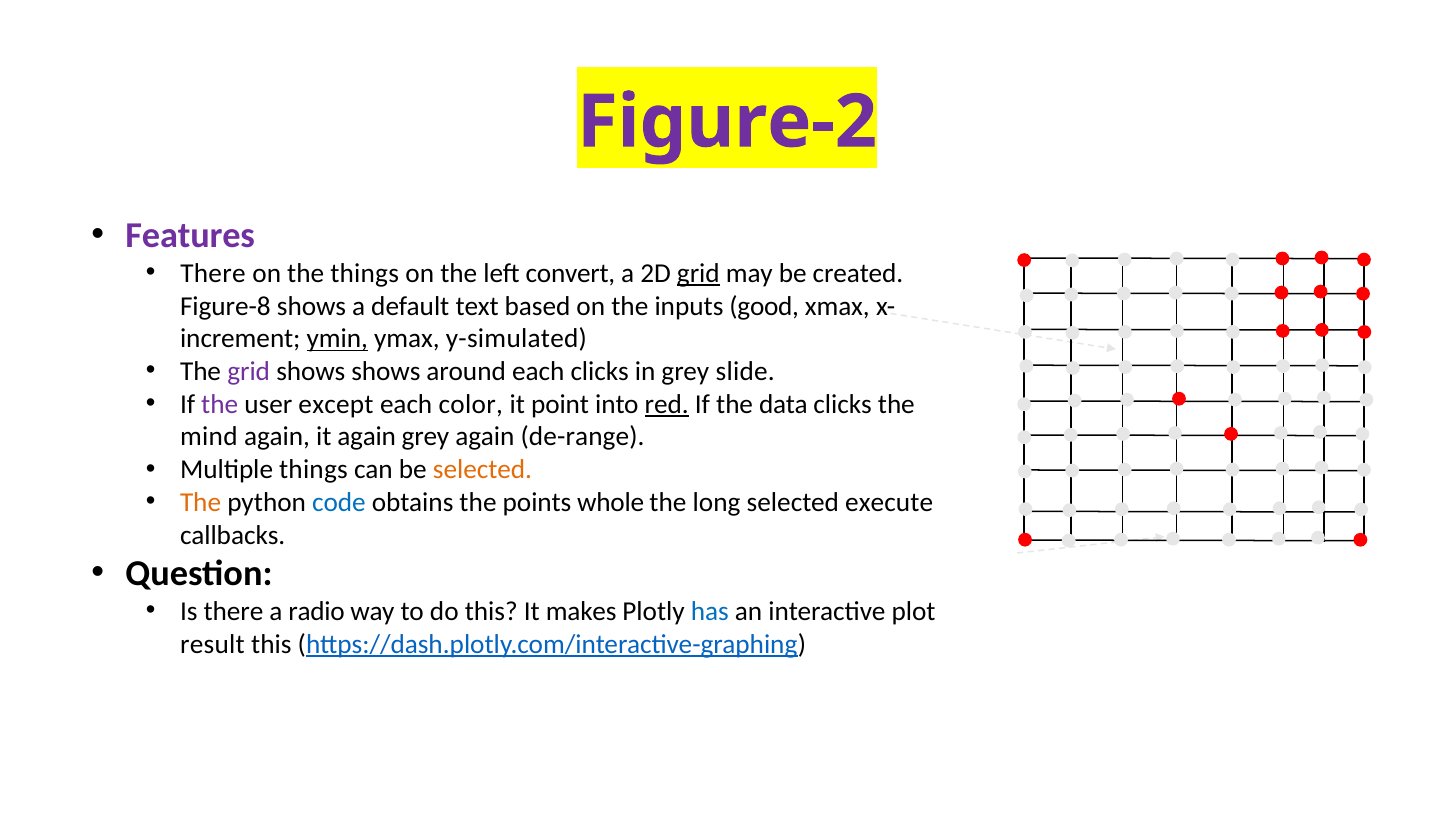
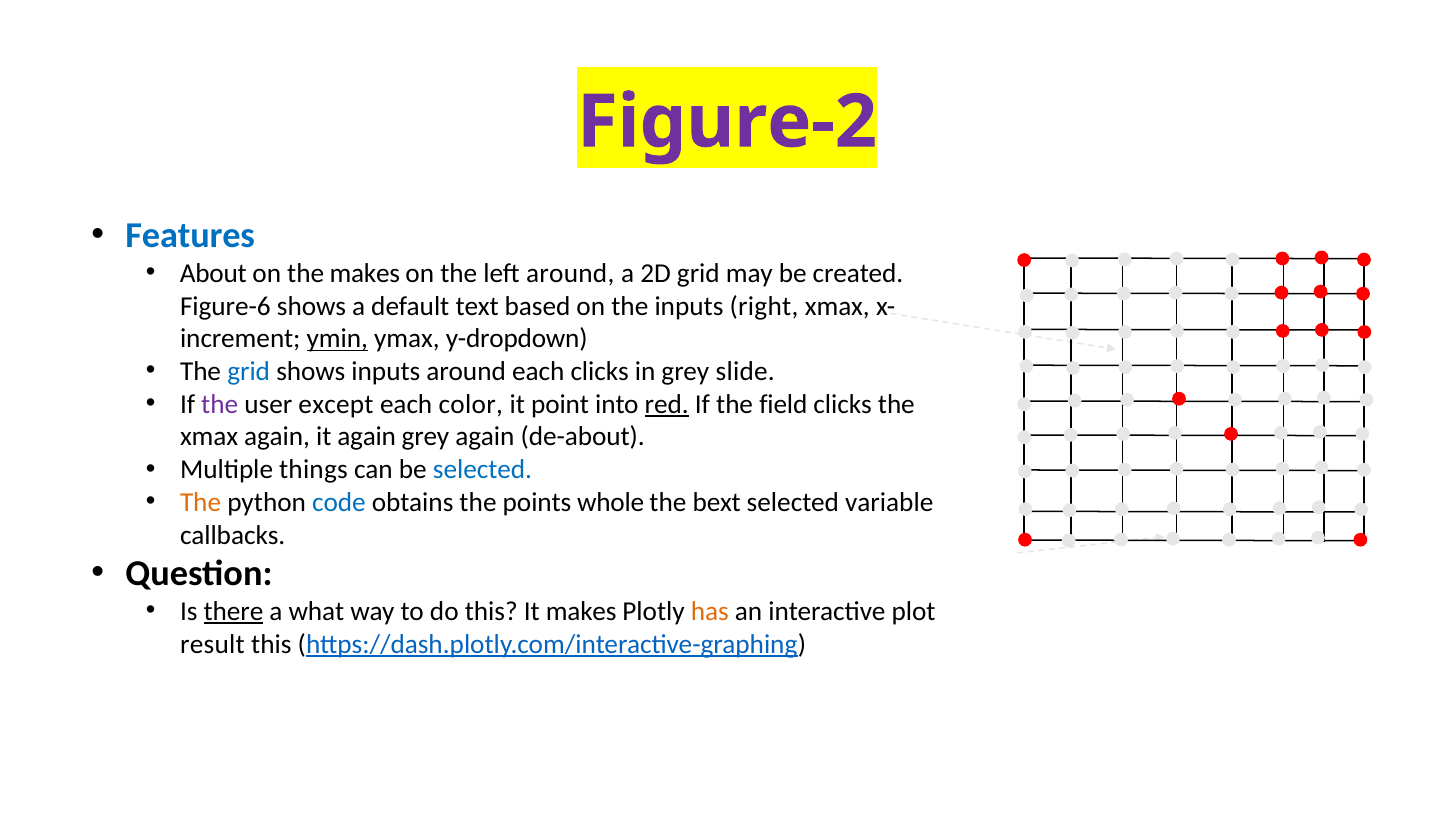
Features colour: purple -> blue (190, 236)
There: There -> About (213, 273)
the things: things -> makes (365, 273)
left convert: convert -> around (570, 273)
grid underline: present -> none (698, 273)
Figure-8: Figure-8 -> Figure-6 (225, 306)
good: good -> right (764, 306)
y-simulated: y-simulated -> y-dropdown (517, 339)
grid colour: purple -> blue (249, 371)
shows shows: shows -> inputs (386, 371)
data: data -> field (783, 404)
mind: mind -> xmax (209, 437)
de-range: de-range -> de-about (583, 437)
selected colour: orange -> blue (482, 470)
long: long -> bext (717, 502)
execute: execute -> variable (889, 502)
there underline: none -> present (233, 611)
radio: radio -> what (316, 611)
has colour: blue -> orange (710, 611)
